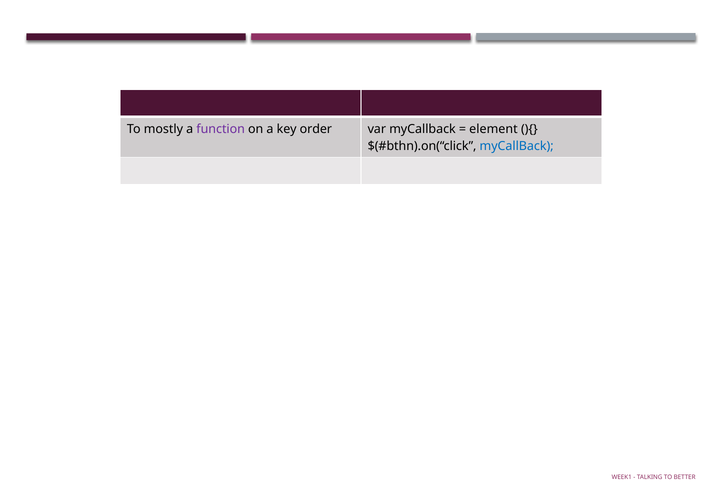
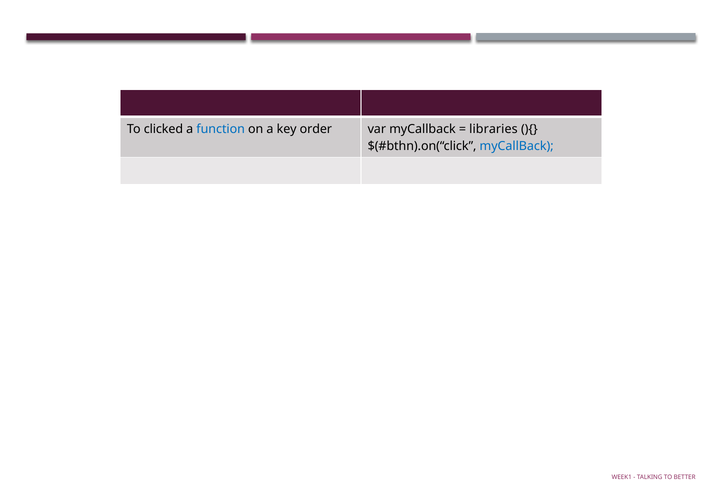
mostly: mostly -> clicked (163, 129)
function colour: purple -> blue (221, 129)
element: element -> libraries (493, 129)
